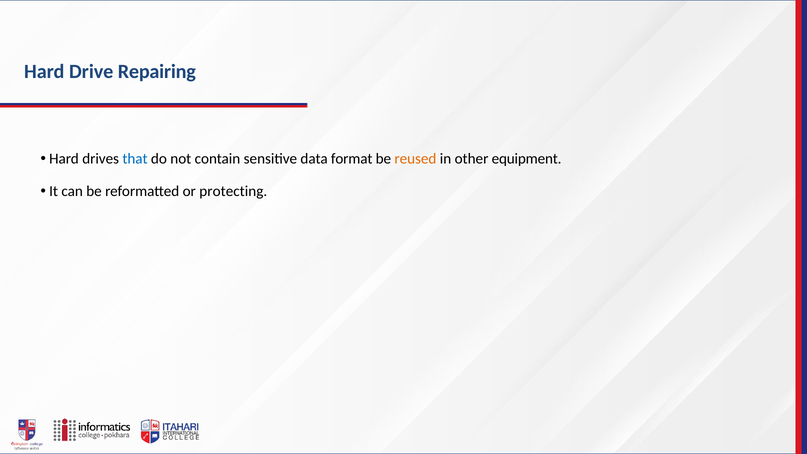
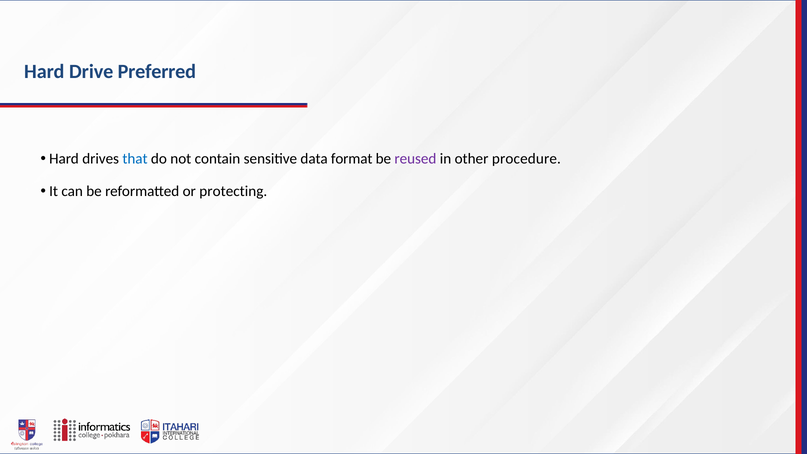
Repairing: Repairing -> Preferred (157, 72)
reused colour: orange -> purple (415, 159)
equipment: equipment -> procedure (526, 159)
